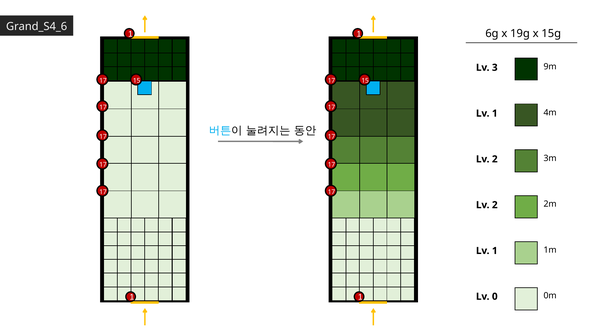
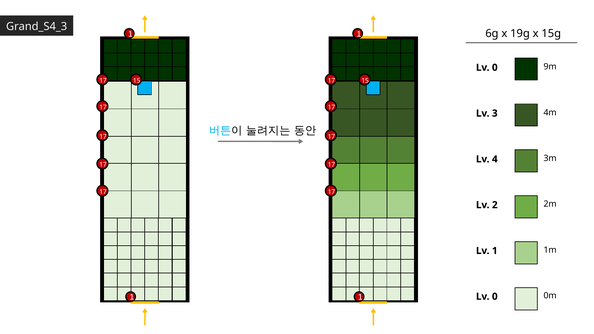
Grand_S4_6: Grand_S4_6 -> Grand_S4_3 (37, 26)
3: 3 -> 0 (495, 68)
1: 1 -> 3 (495, 113)
2: 2 -> 4 (495, 159)
